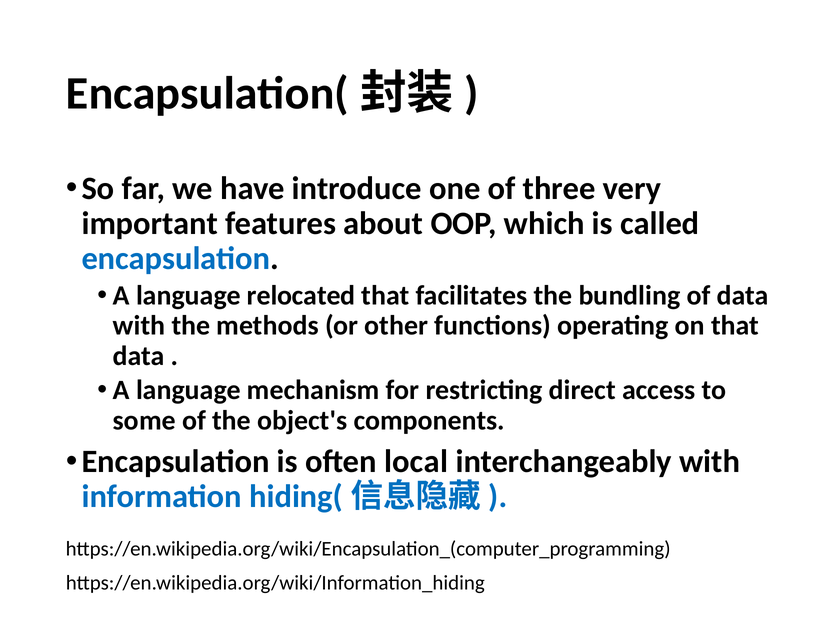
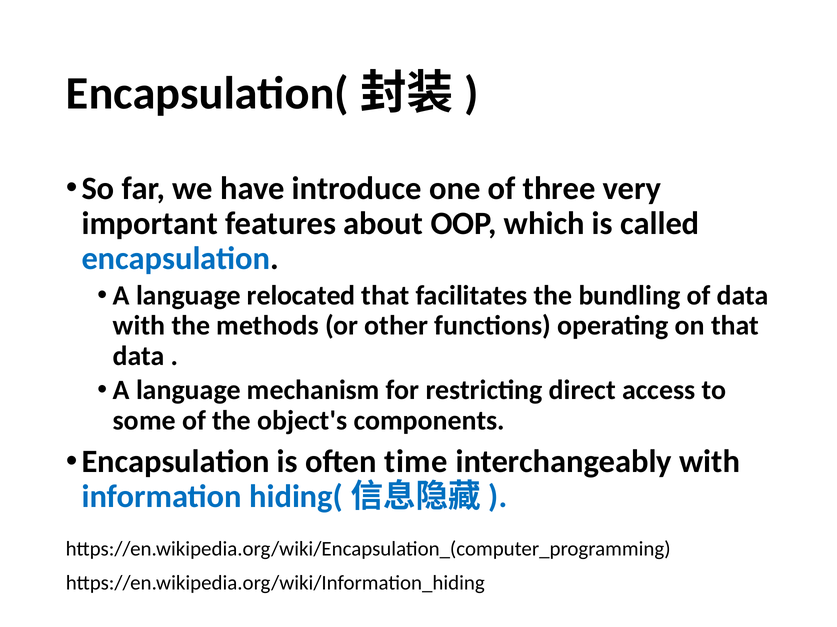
local: local -> time (416, 462)
